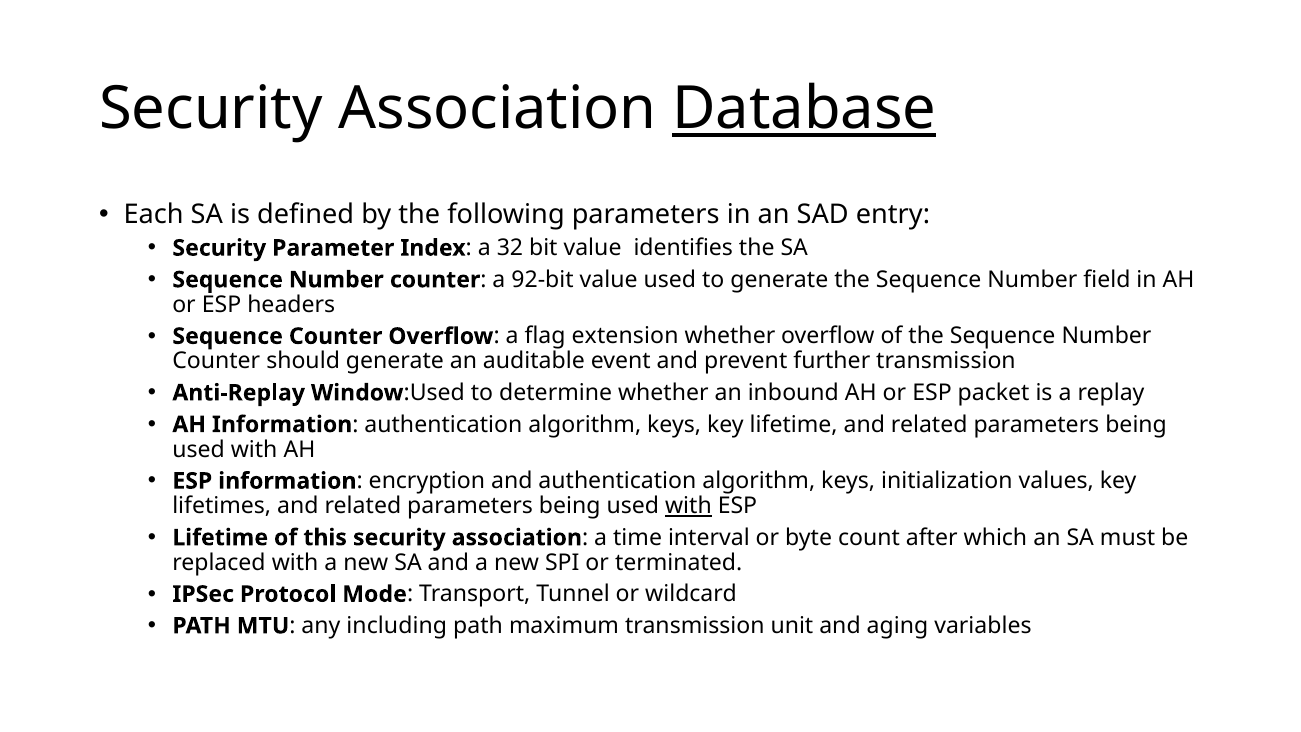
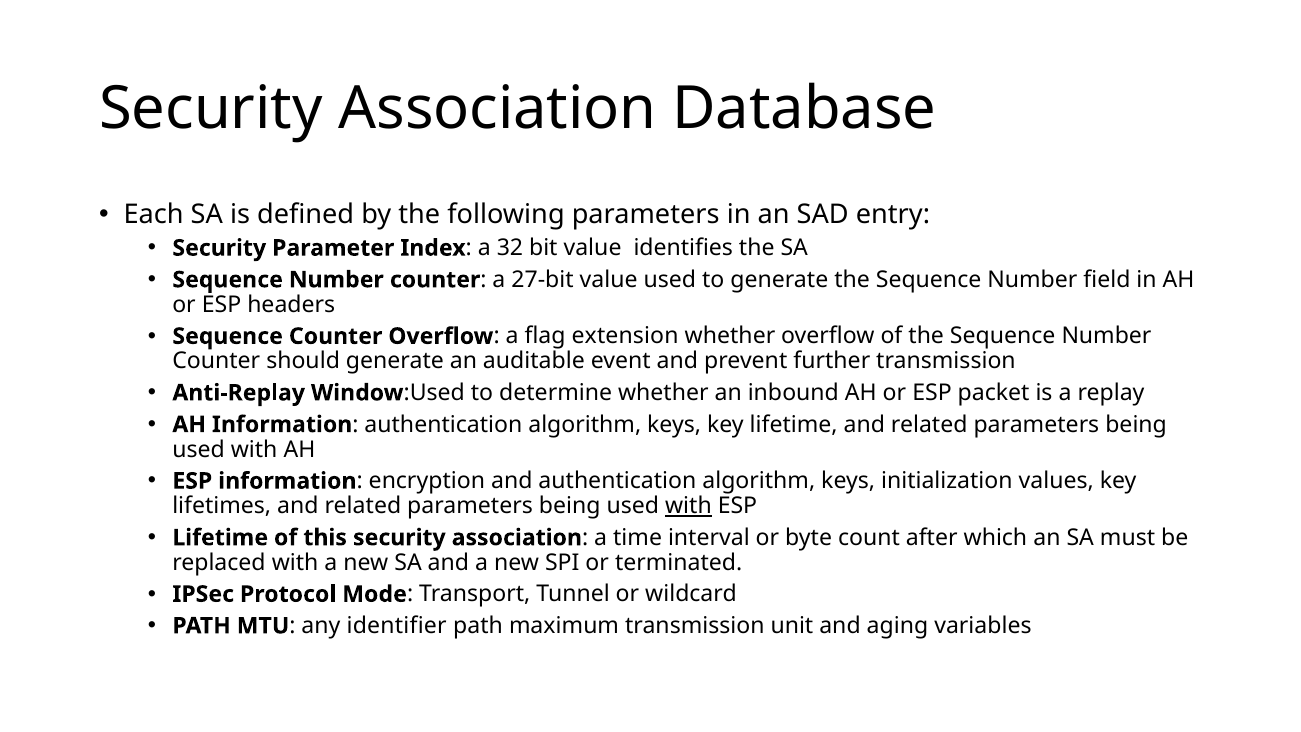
Database underline: present -> none (804, 109)
92-bit: 92-bit -> 27-bit (543, 280)
including: including -> identifier (397, 626)
